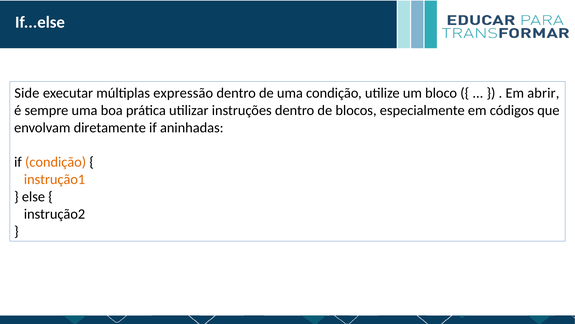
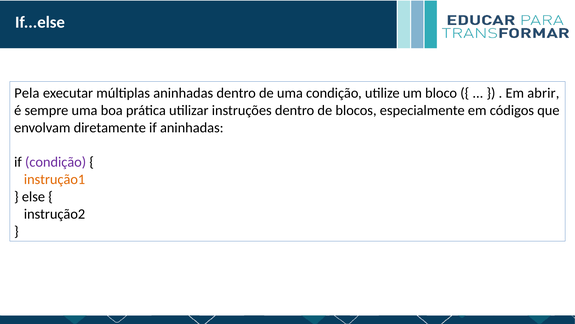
Side: Side -> Pela (27, 93)
múltiplas expressão: expressão -> aninhadas (183, 93)
condição colour: orange -> purple (56, 162)
